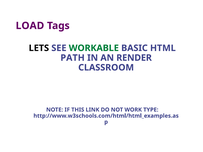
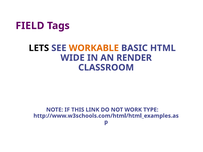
LOAD: LOAD -> FIELD (30, 26)
WORKABLE colour: green -> orange (94, 48)
PATH: PATH -> WIDE (73, 58)
